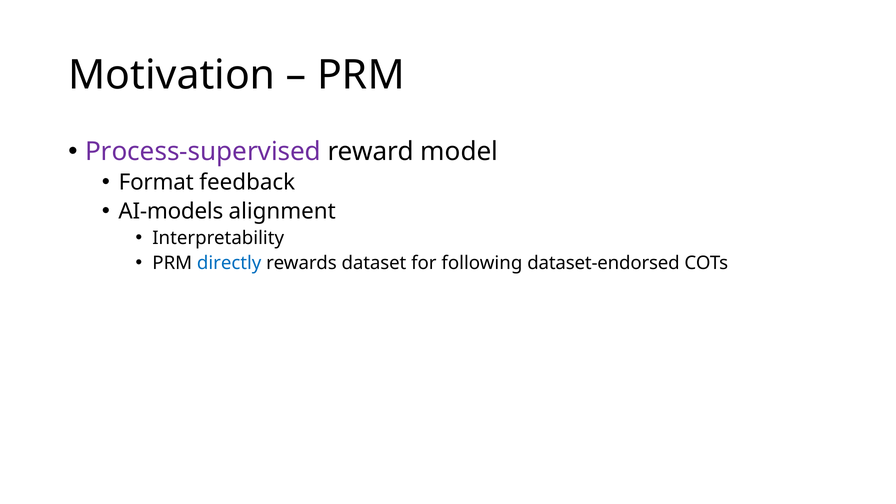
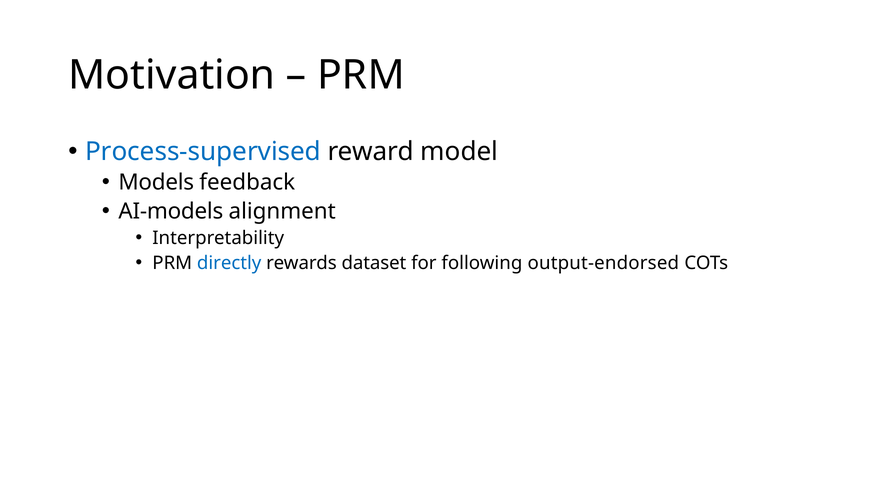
Process-supervised colour: purple -> blue (203, 151)
Format: Format -> Models (156, 182)
dataset-endorsed: dataset-endorsed -> output-endorsed (603, 263)
